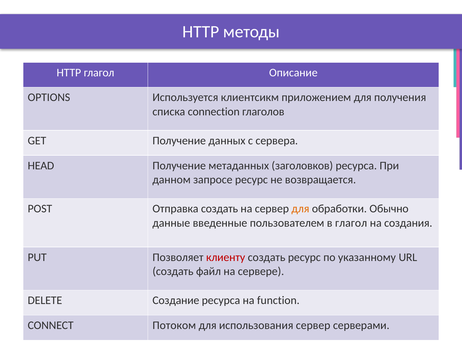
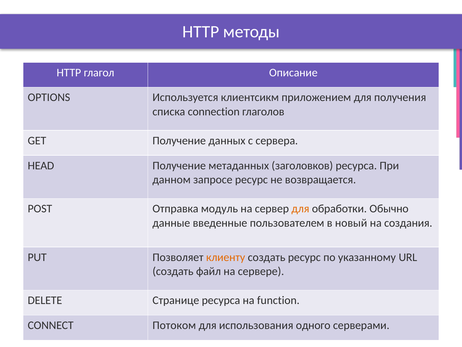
Отправка создать: создать -> модуль (219, 208)
в глагол: глагол -> новый (351, 223)
клиенту colour: red -> orange (226, 257)
Создание: Создание -> Странице (176, 300)
использования сервер: сервер -> одного (313, 325)
